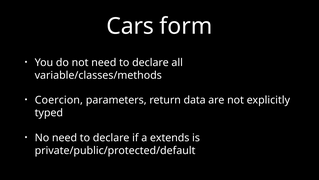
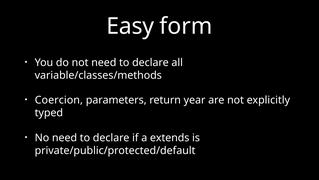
Cars: Cars -> Easy (130, 26)
data: data -> year (195, 100)
